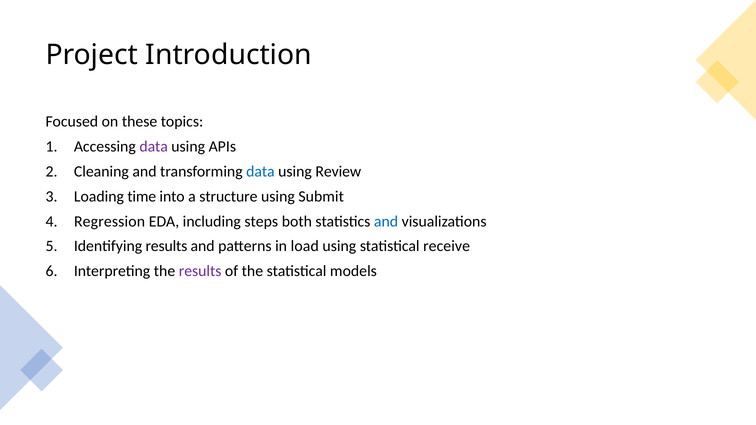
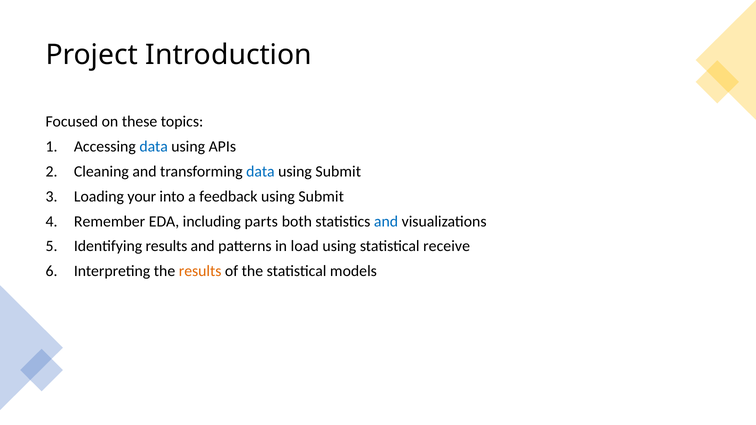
data colour: purple -> blue (154, 147)
Review: Review -> Submit (338, 172)
time: time -> your (142, 197)
structure: structure -> feedback (228, 197)
Regression: Regression -> Remember (110, 221)
steps: steps -> parts (261, 221)
results colour: purple -> orange (200, 271)
